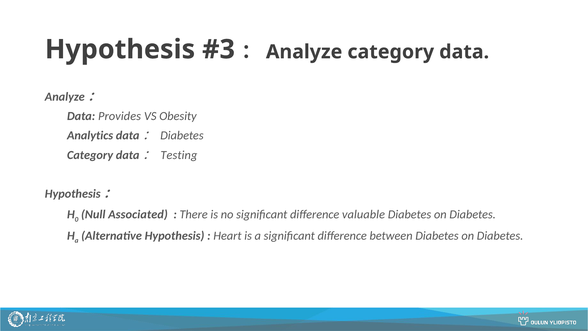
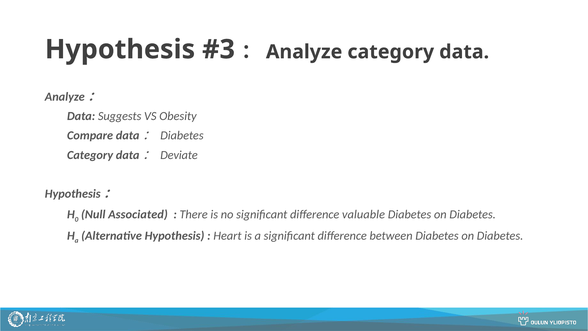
Provides: Provides -> Suggests (120, 116)
Analytics: Analytics -> Compare (90, 136)
Testing: Testing -> Deviate (179, 155)
